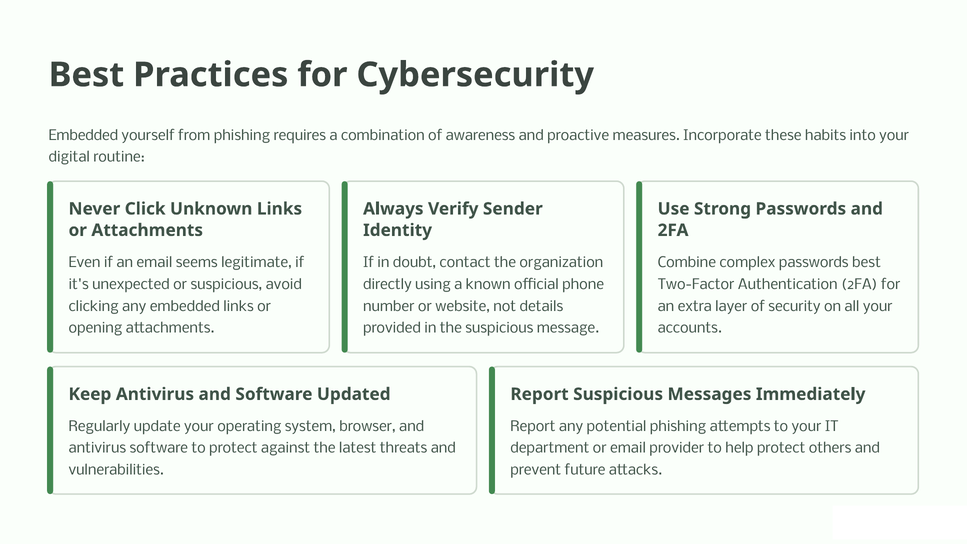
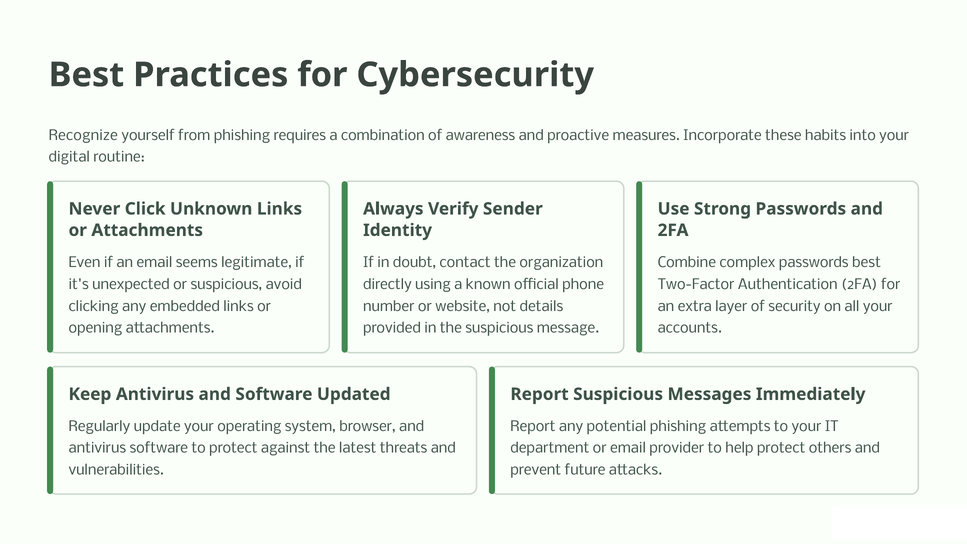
Embedded: Embedded -> Recognize (83, 136)
